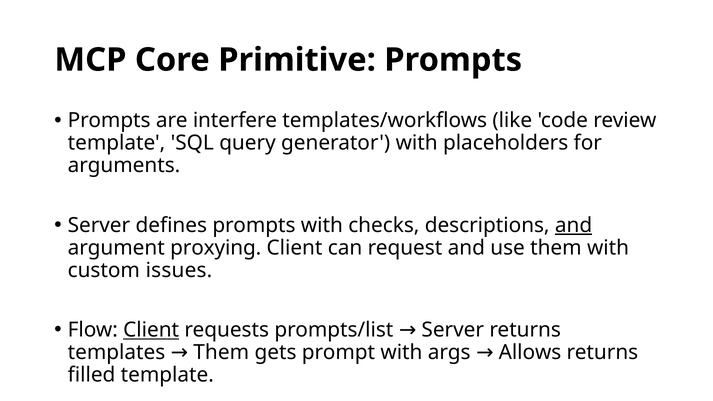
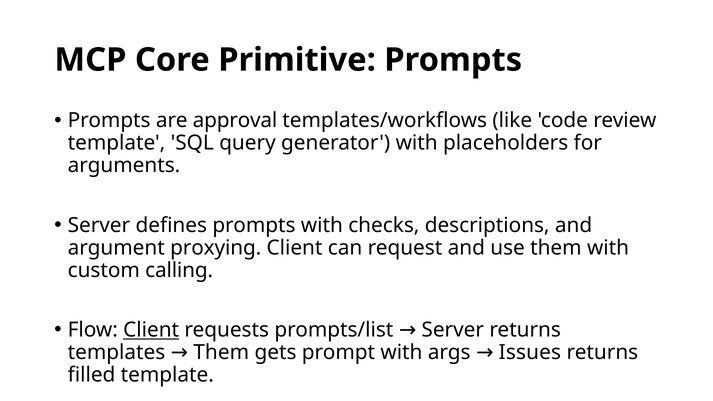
interfere: interfere -> approval (235, 121)
and underline: present -> none (574, 225)
issues: issues -> calling (179, 270)
Allows: Allows -> Issues (530, 352)
